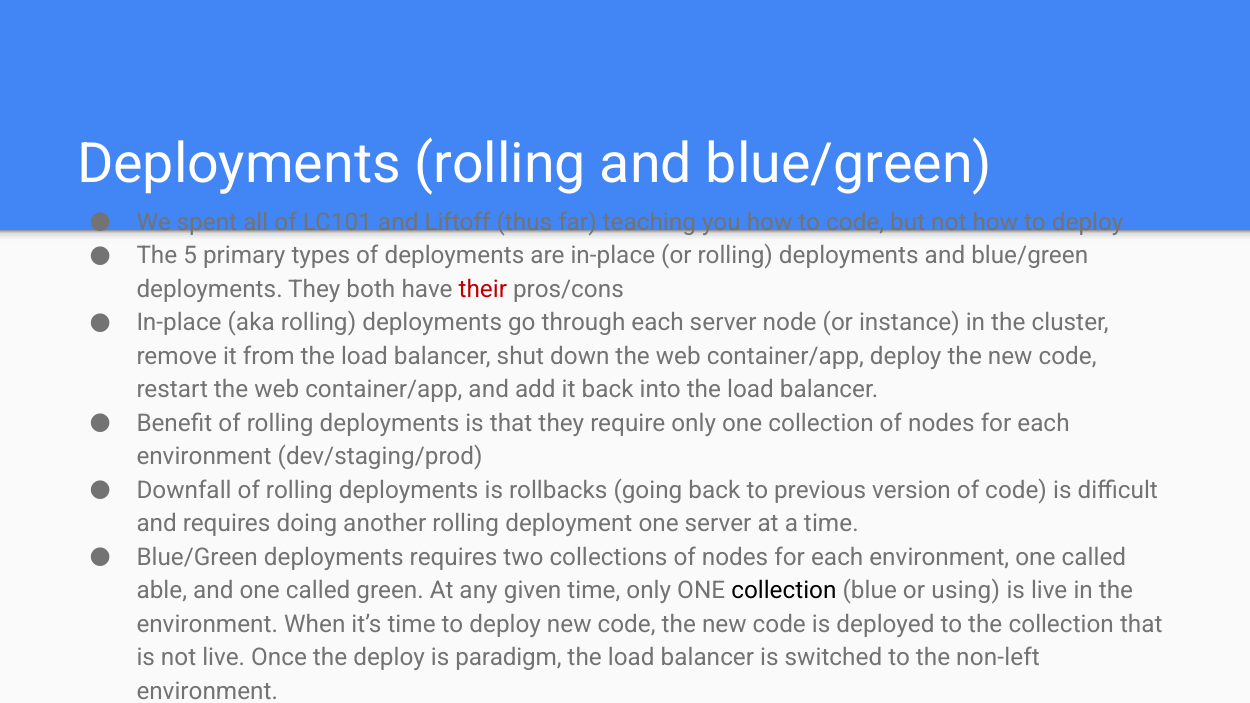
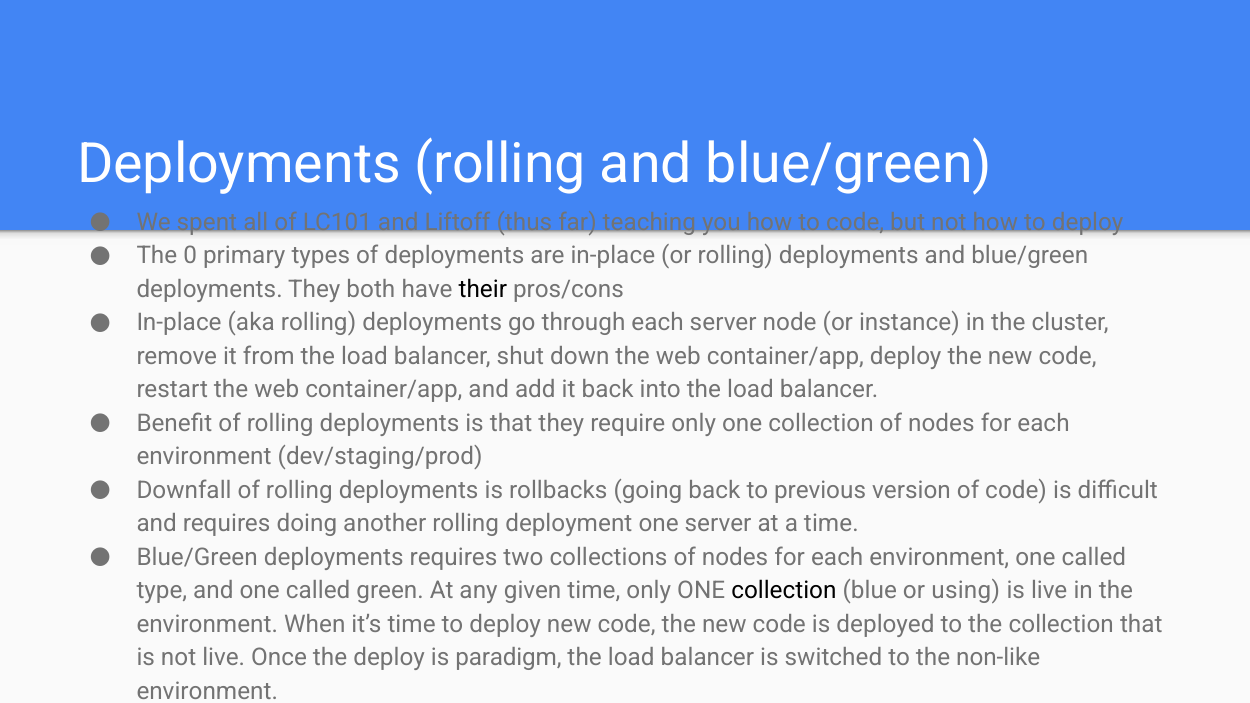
5: 5 -> 0 (190, 256)
their colour: red -> black (483, 289)
able: able -> type (162, 591)
non-left: non-left -> non-like (998, 658)
